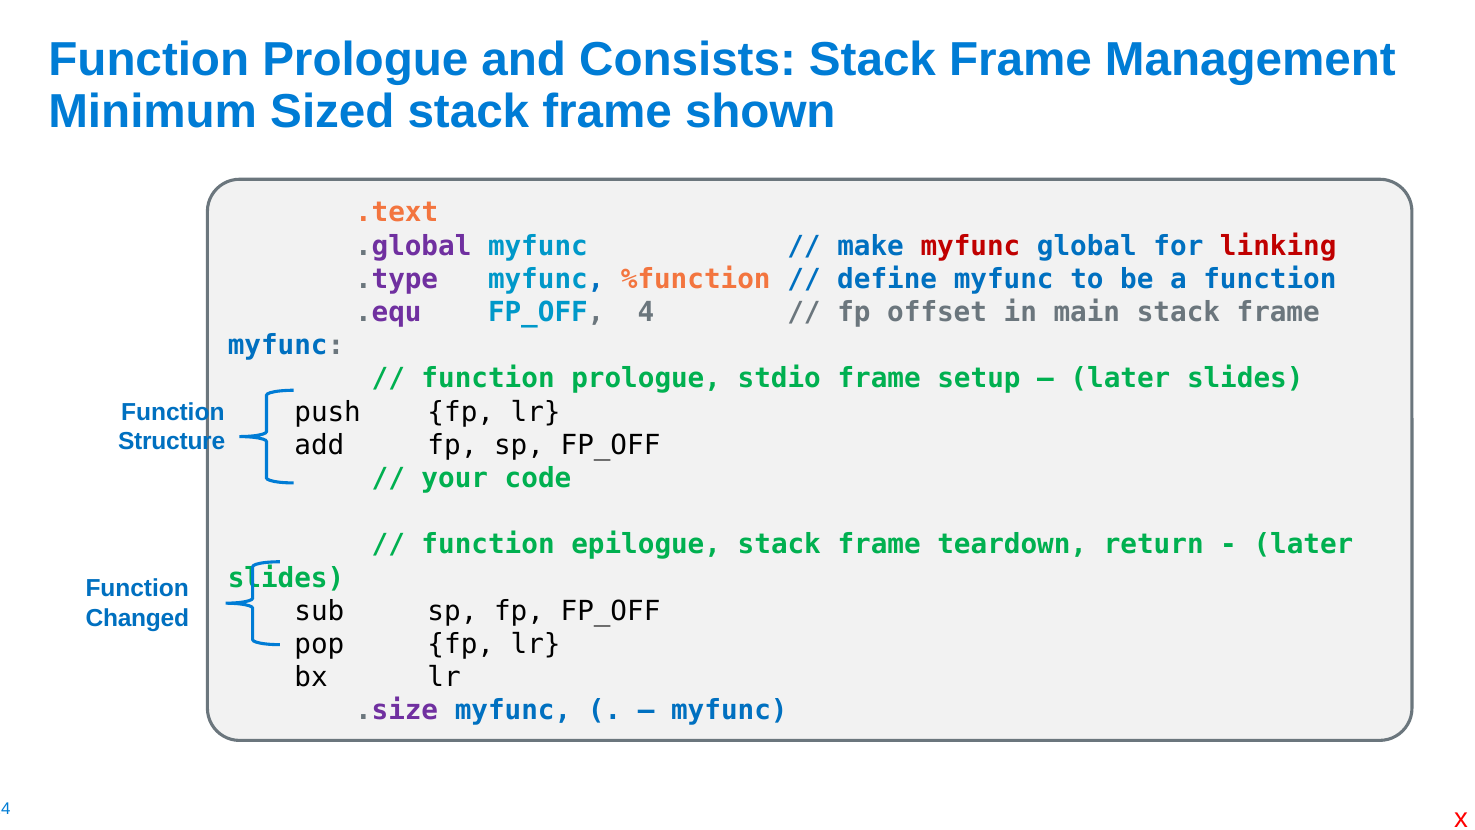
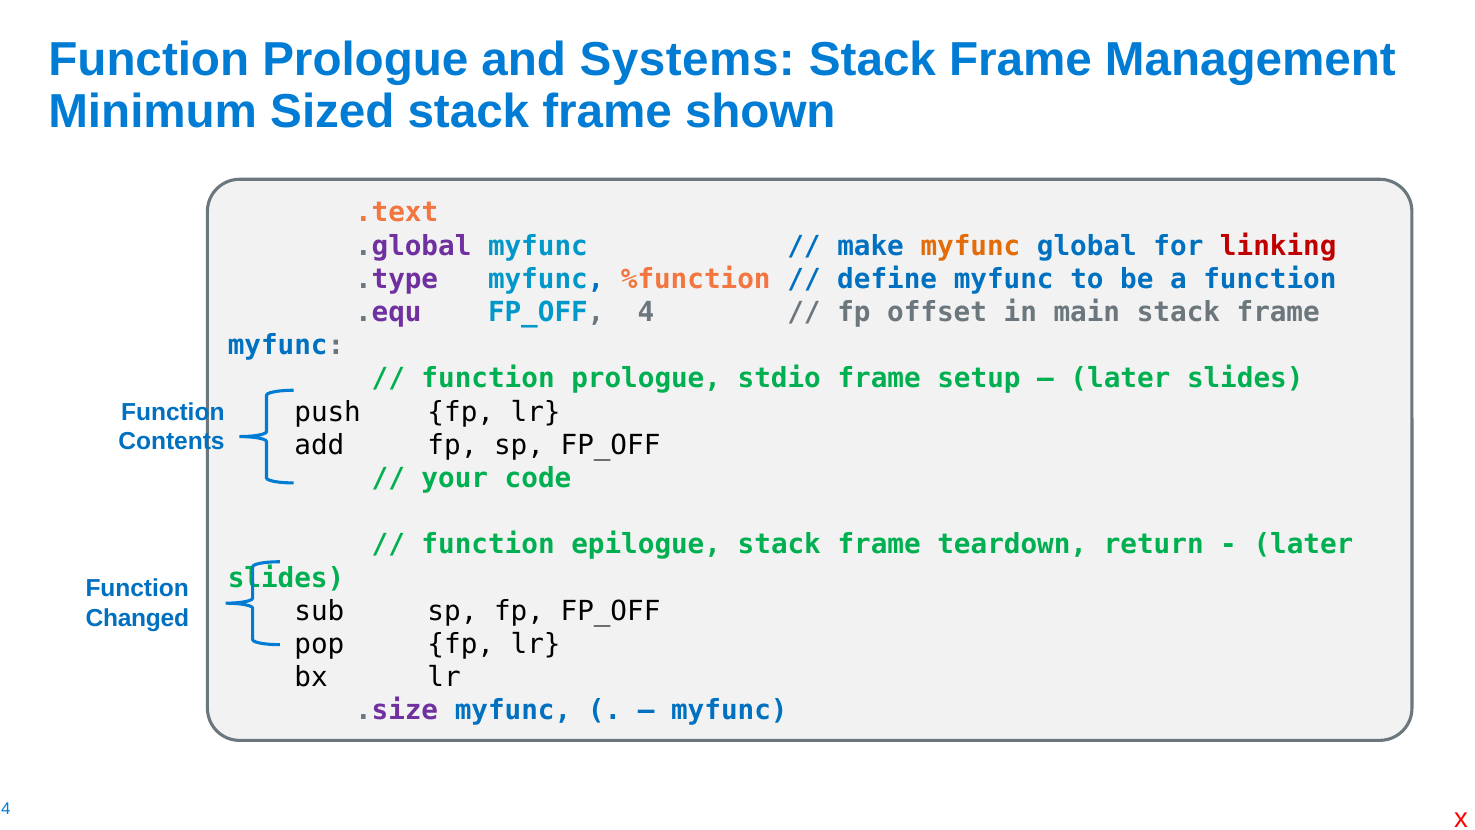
Consists: Consists -> Systems (687, 60)
myfunc colour: red -> orange (970, 246)
Structure: Structure -> Contents (172, 442)
